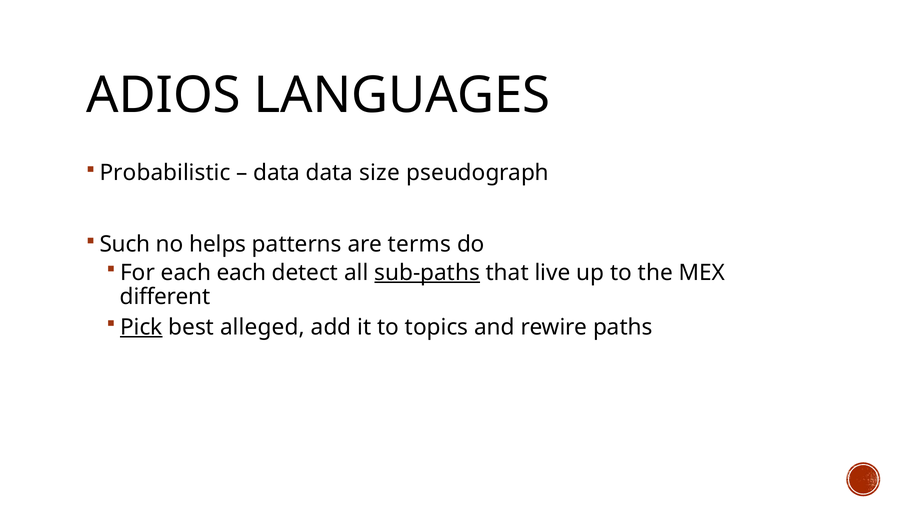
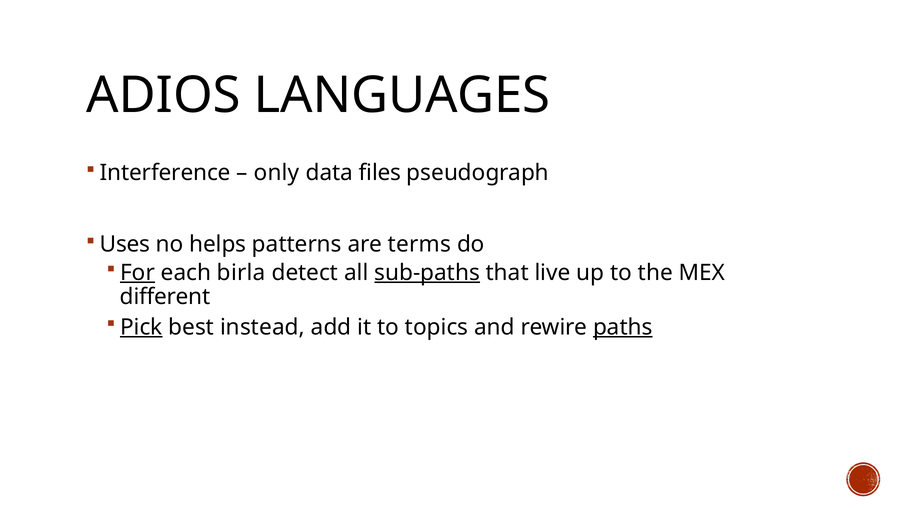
Probabilistic: Probabilistic -> Interference (165, 173)
data: data -> only (277, 173)
size: size -> files (380, 173)
Such: Such -> Uses (125, 244)
For underline: none -> present (138, 273)
each each: each -> birla (241, 273)
alleged: alleged -> instead (262, 327)
paths underline: none -> present (623, 327)
